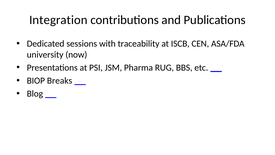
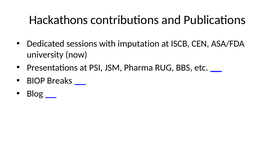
Integration: Integration -> Hackathons (58, 20)
traceability: traceability -> imputation (139, 44)
